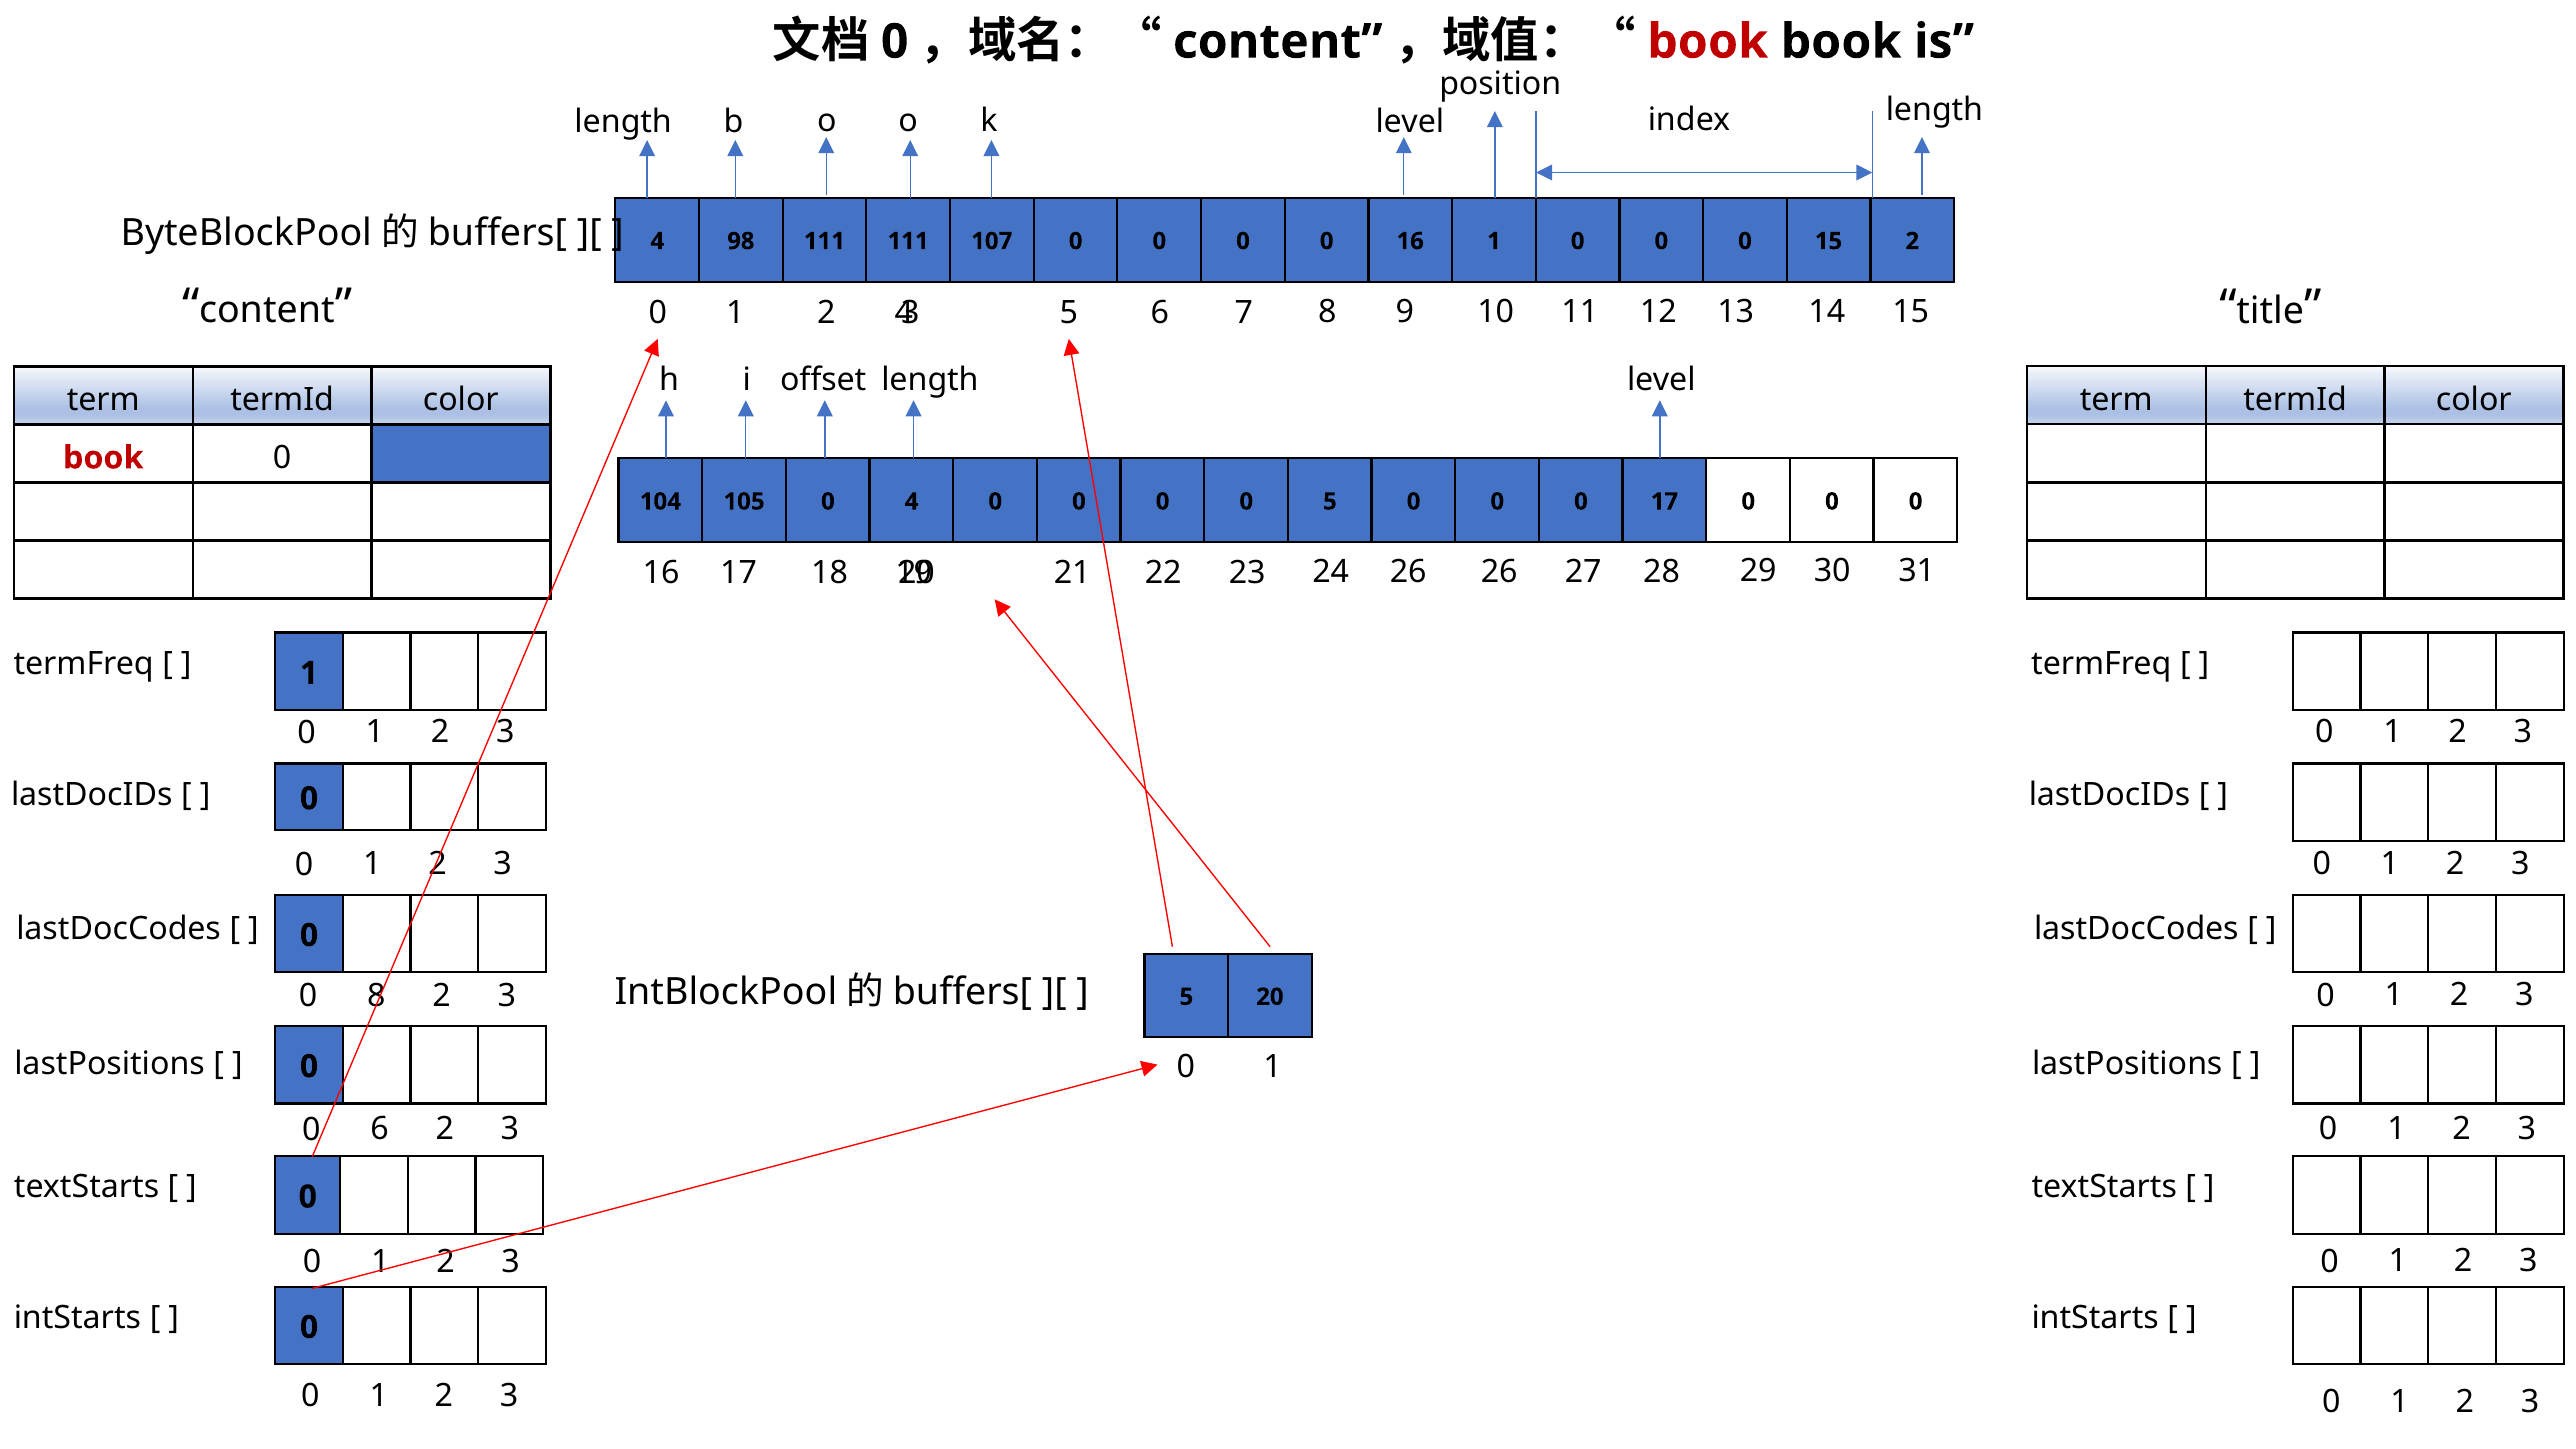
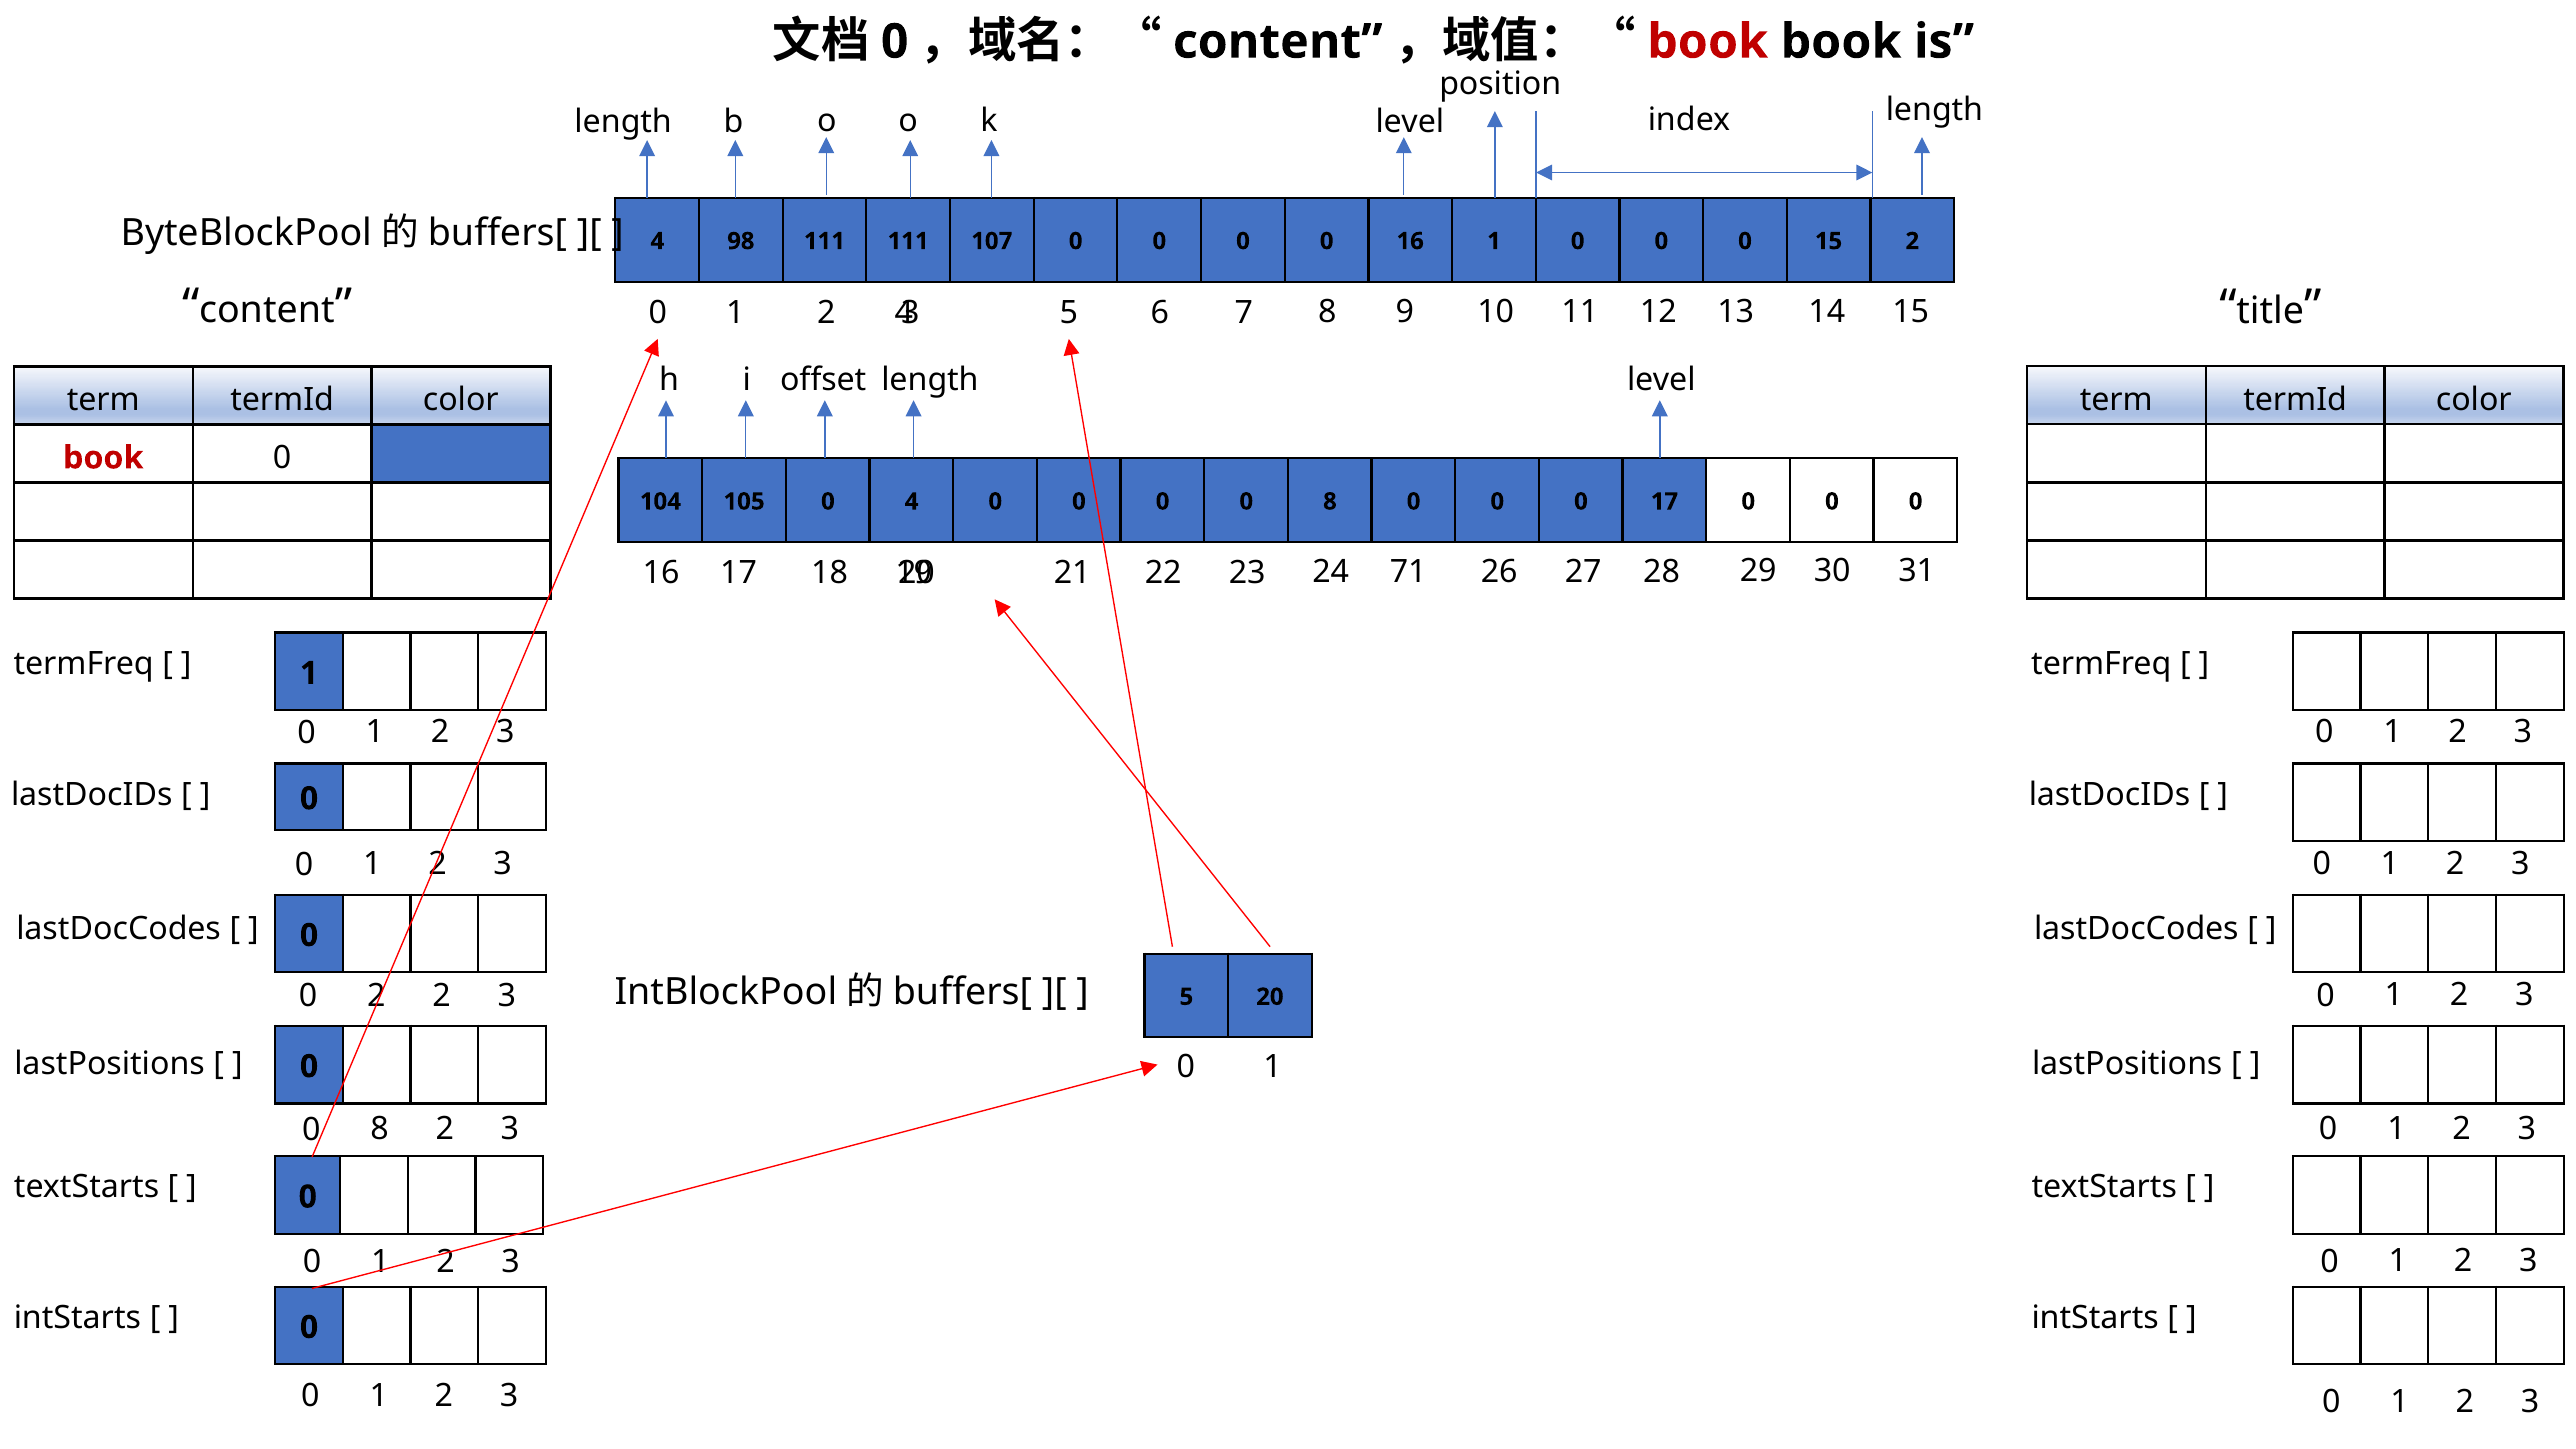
0 0 5: 5 -> 8 (1330, 502)
24 26: 26 -> 71 (1408, 572)
0 8: 8 -> 2 (376, 996)
6: 6 -> 8 (380, 1129)
